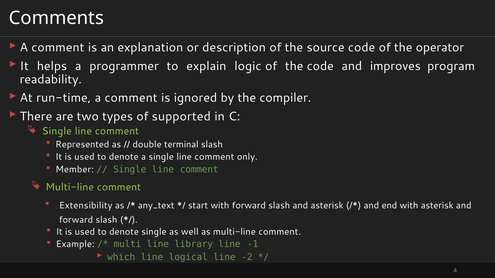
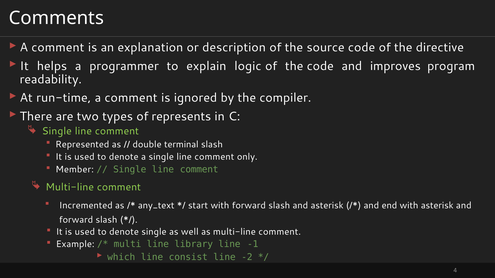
operator: operator -> directive (440, 48)
supported: supported -> represents (181, 117)
Extensibility: Extensibility -> Incremented (86, 206)
logical: logical -> consist (188, 257)
